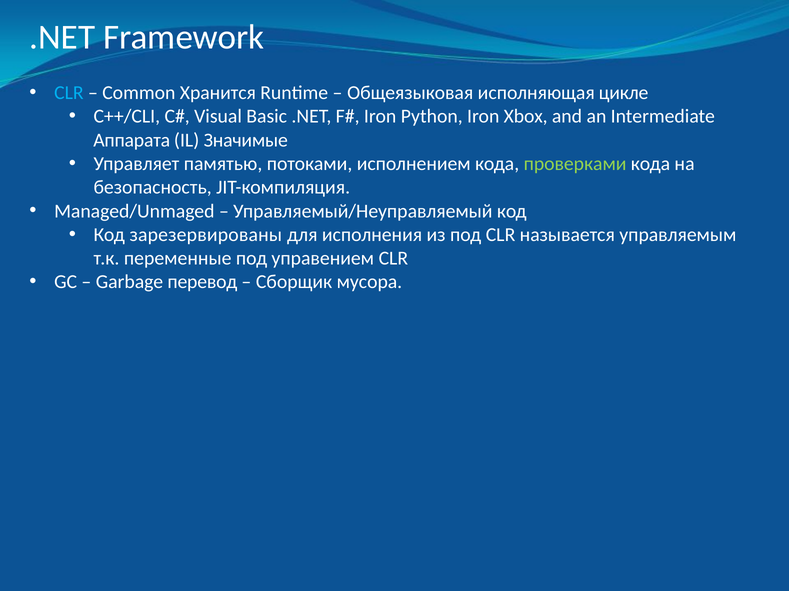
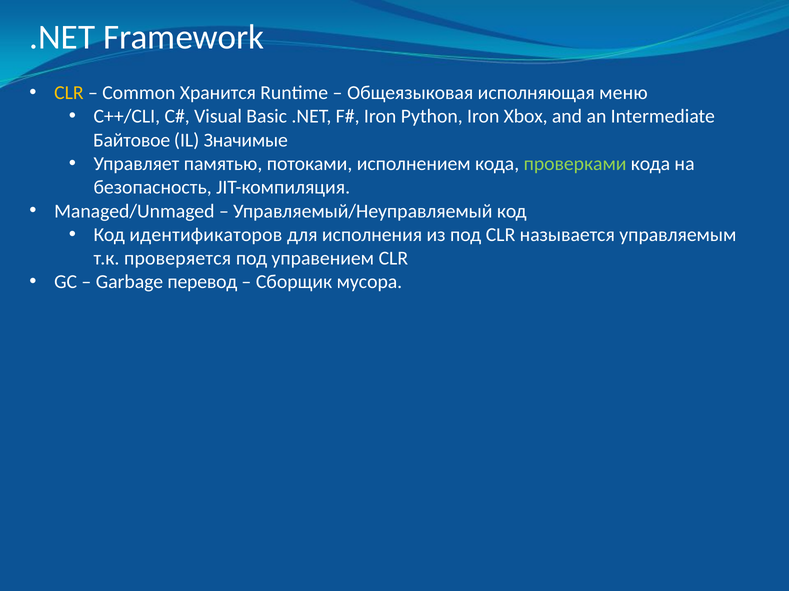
CLR colour: light blue -> yellow (69, 93)
цикле: цикле -> меню (623, 93)
Аппарата: Аппарата -> Байтовое (132, 140)
зарезервированы: зарезервированы -> идентификаторов (206, 235)
переменные: переменные -> проверяется (178, 259)
